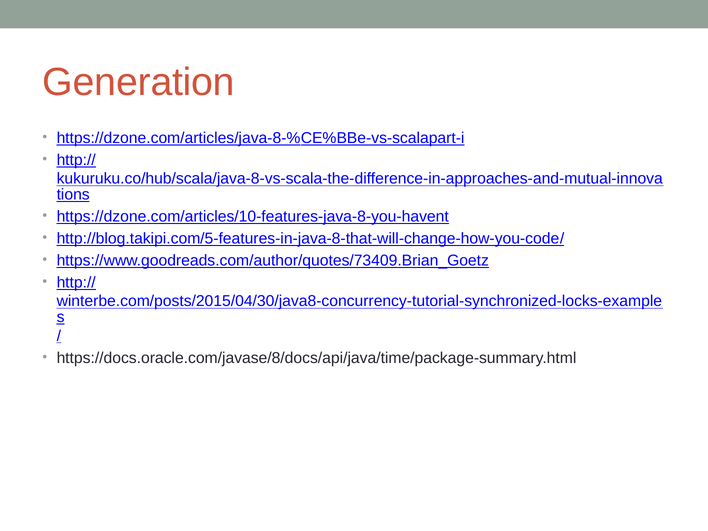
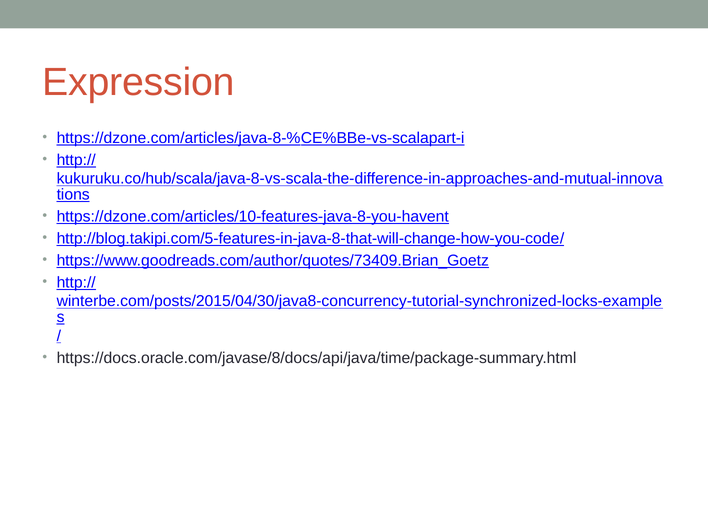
Generation: Generation -> Expression (139, 82)
